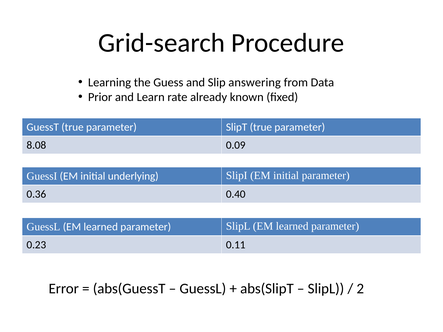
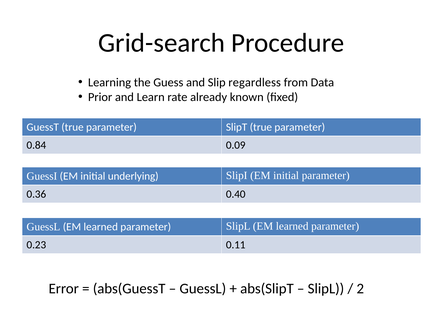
answering: answering -> regardless (255, 82)
8.08: 8.08 -> 0.84 (36, 145)
